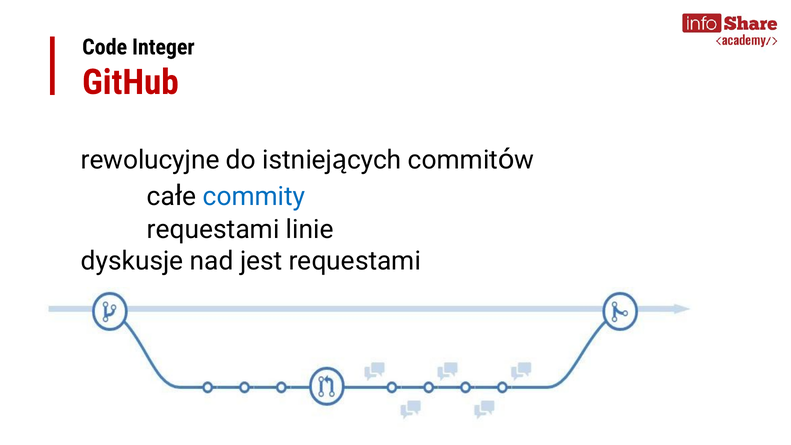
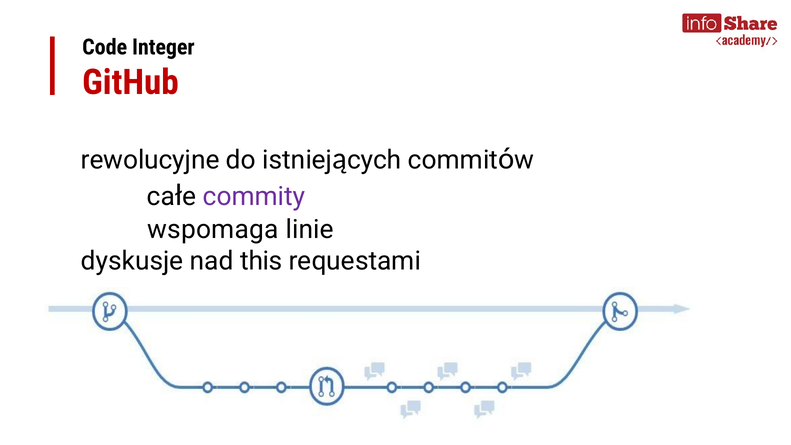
commity colour: blue -> purple (254, 197)
requestami: requestami -> wspomaga (213, 229)
jest: jest -> this (261, 261)
